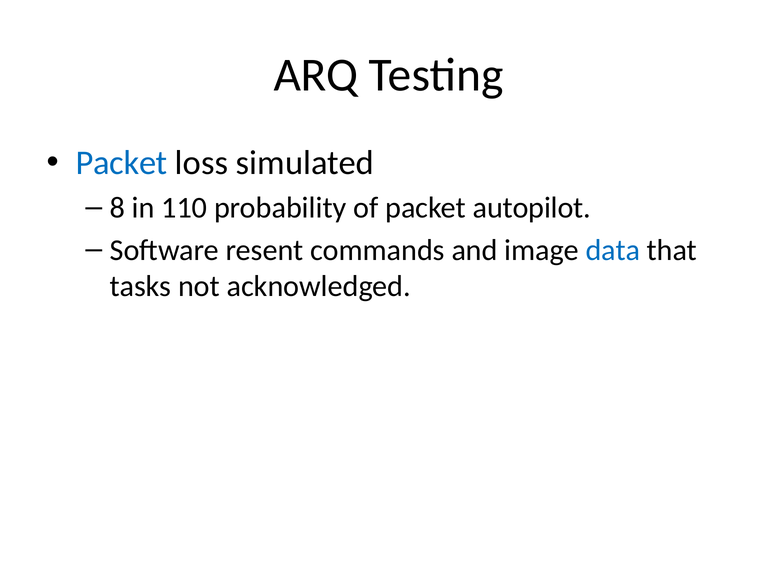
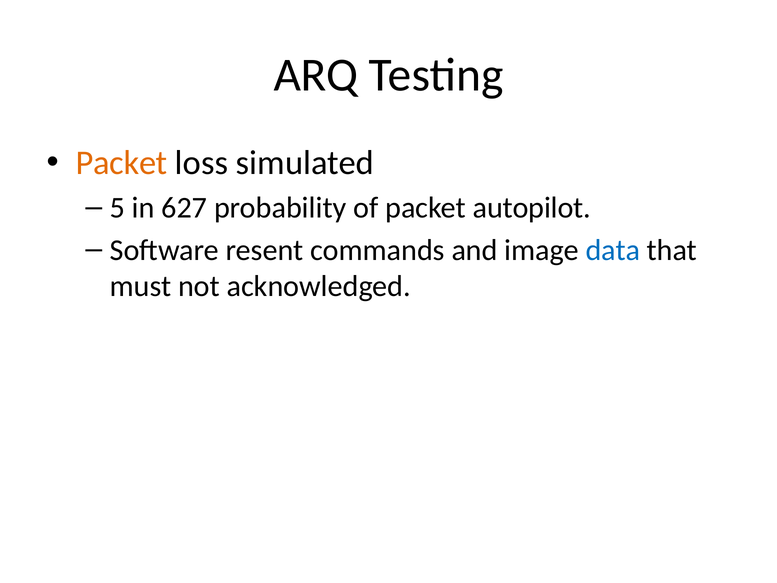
Packet colour: blue -> orange (122, 163)
8: 8 -> 5 (117, 208)
110: 110 -> 627 (184, 208)
tasks: tasks -> must (141, 286)
